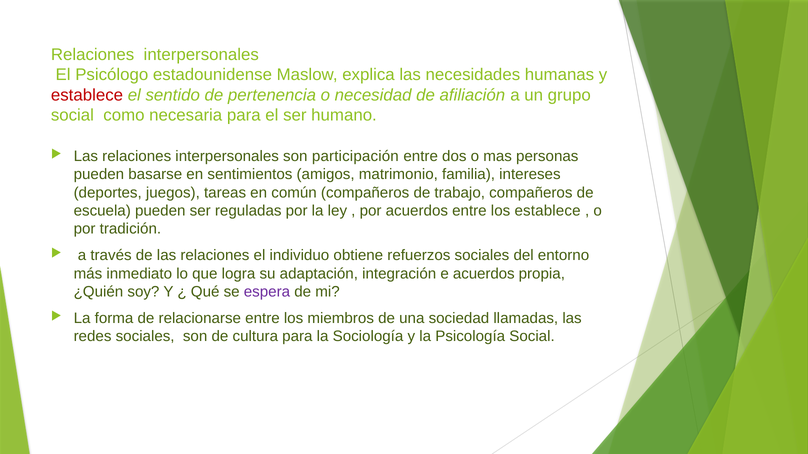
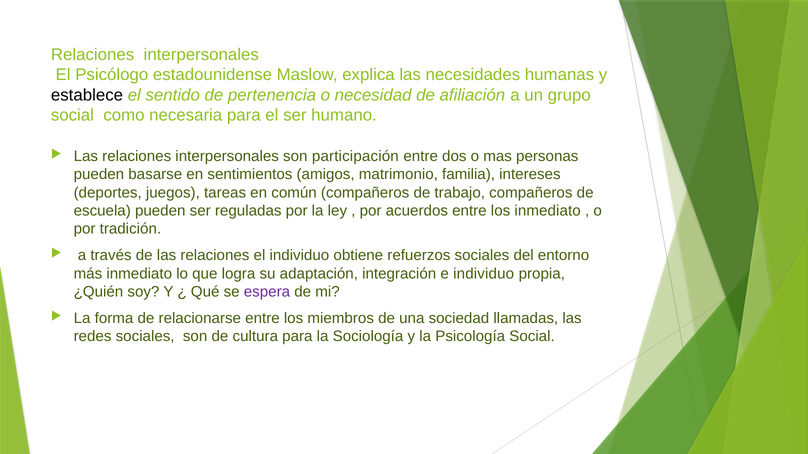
establece colour: red -> black (87, 95)
los establece: establece -> inmediato (548, 211)
e acuerdos: acuerdos -> individuo (484, 274)
